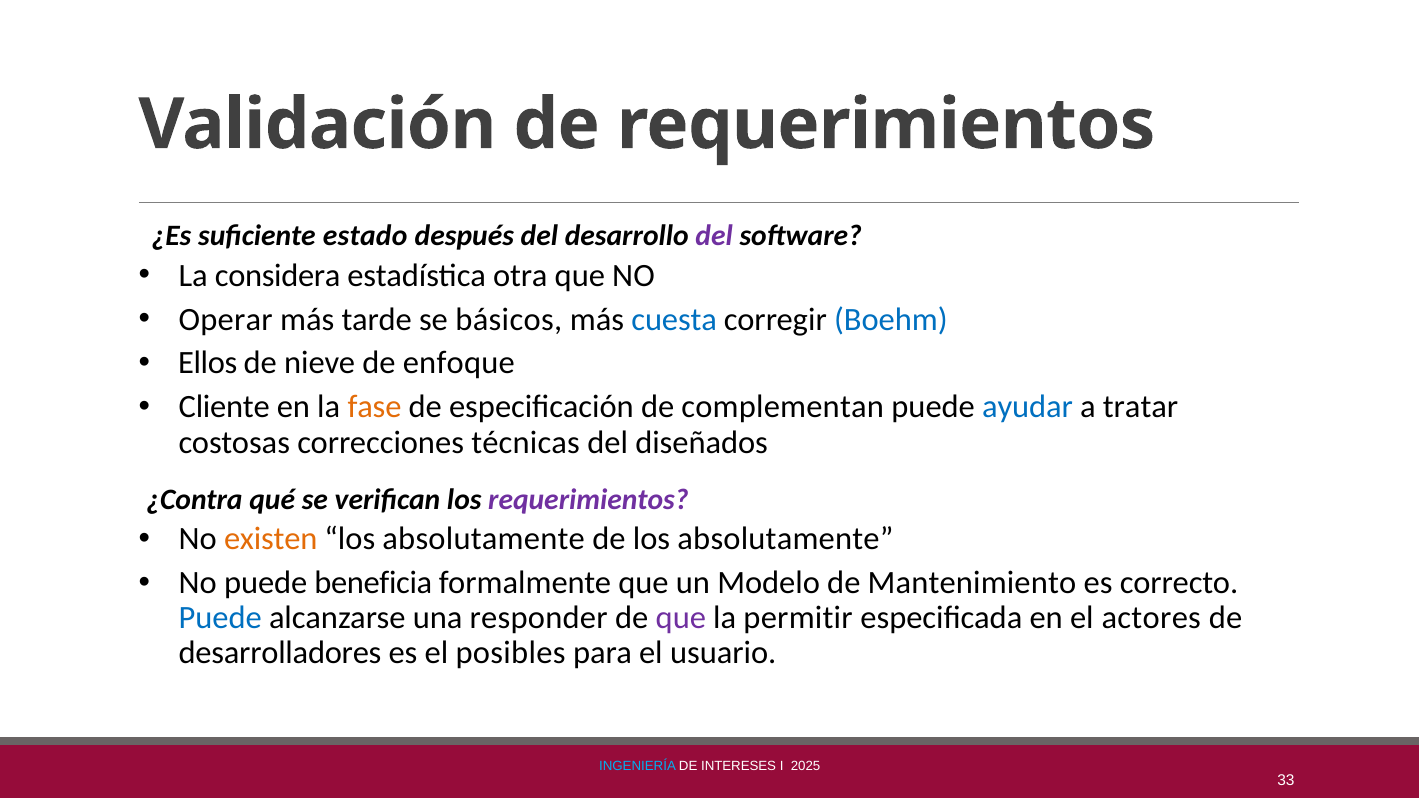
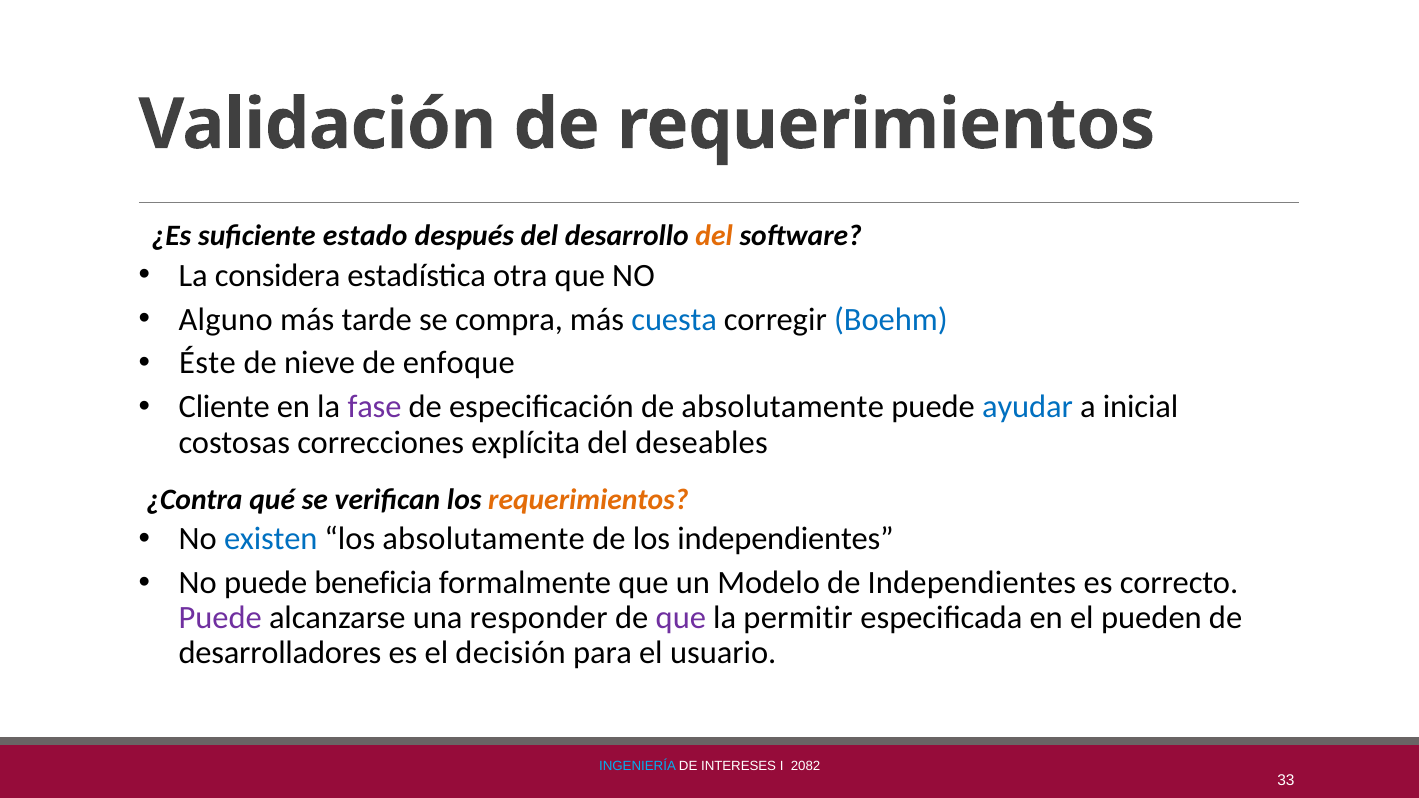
del colour: purple -> orange (714, 236)
Operar: Operar -> Alguno (226, 319)
básicos: básicos -> compra (509, 319)
Ellos: Ellos -> Éste (207, 363)
fase colour: orange -> purple (374, 407)
de complementan: complementan -> absolutamente (783, 407)
tratar: tratar -> inicial (1141, 407)
técnicas: técnicas -> explícita (526, 442)
diseñados: diseñados -> deseables (701, 442)
requerimientos colour: purple -> orange (588, 500)
existen colour: orange -> blue (271, 539)
de los absolutamente: absolutamente -> independientes (786, 539)
de Mantenimiento: Mantenimiento -> Independientes (972, 583)
Puede colour: blue -> purple (220, 618)
actores: actores -> pueden (1151, 618)
posibles: posibles -> decisión (511, 653)
2025: 2025 -> 2082 (806, 766)
